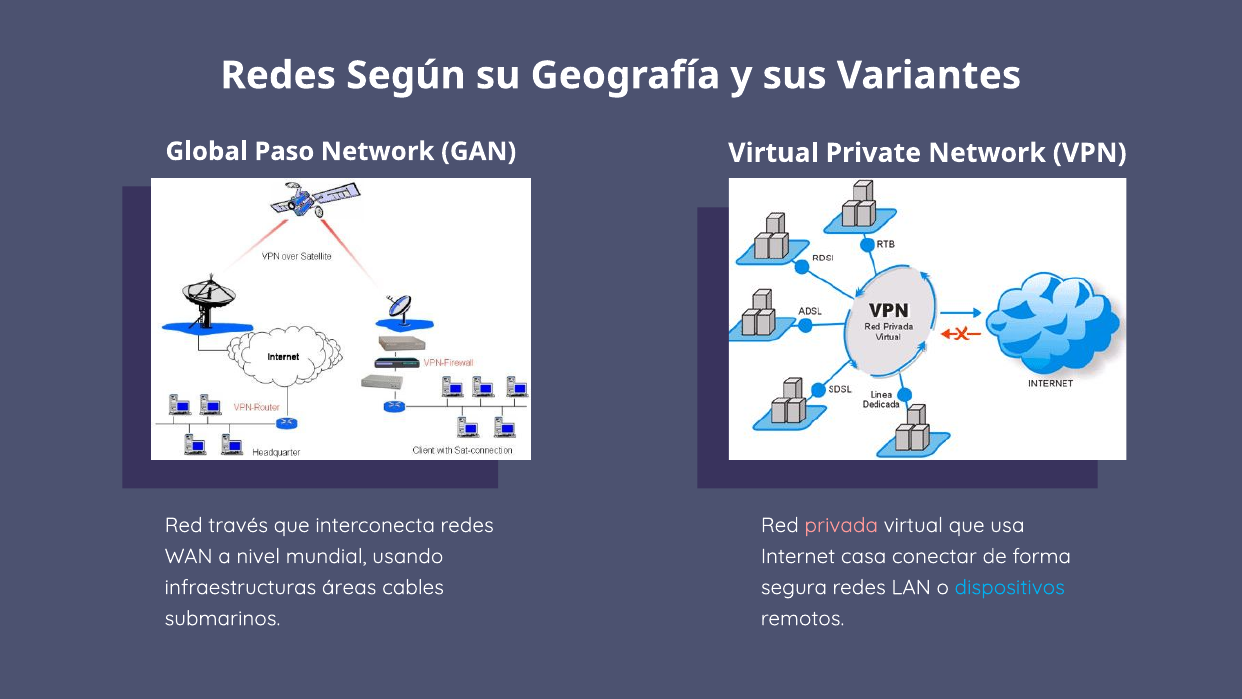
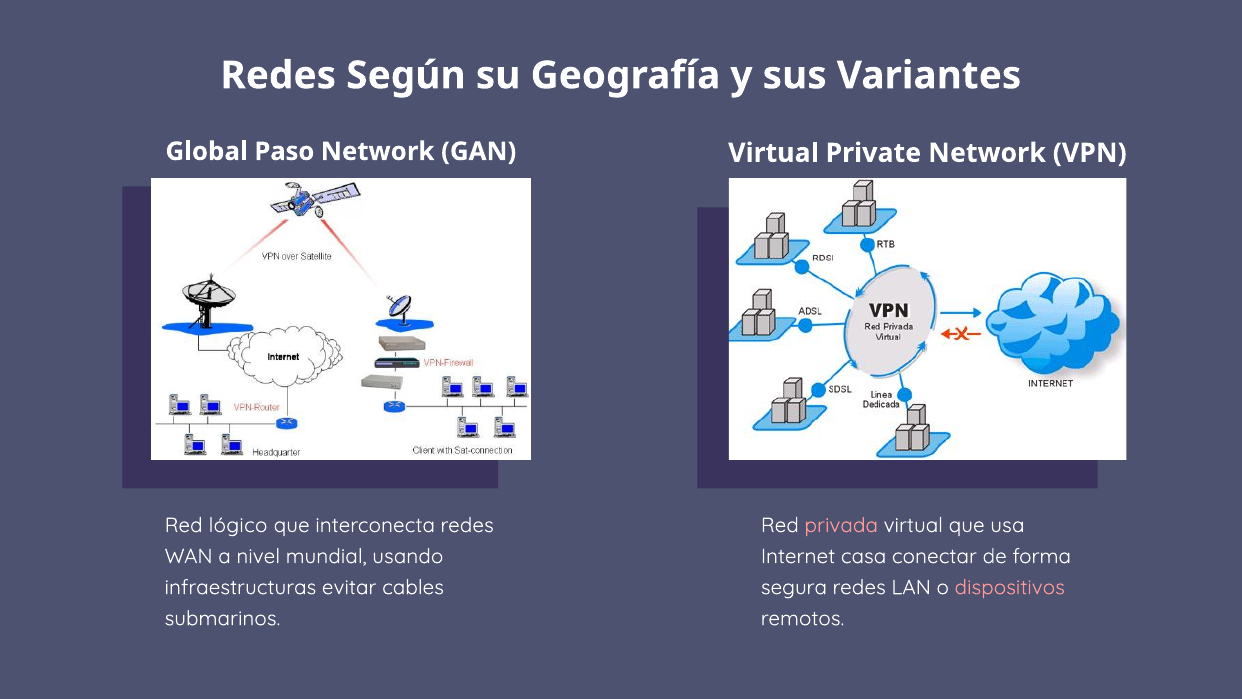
través: través -> lógico (238, 525)
áreas: áreas -> evitar (349, 587)
dispositivos colour: light blue -> pink (1010, 587)
